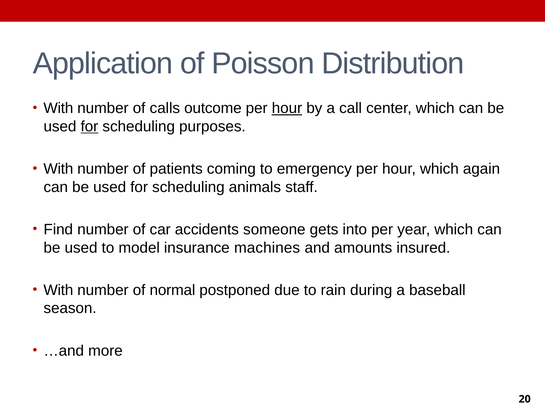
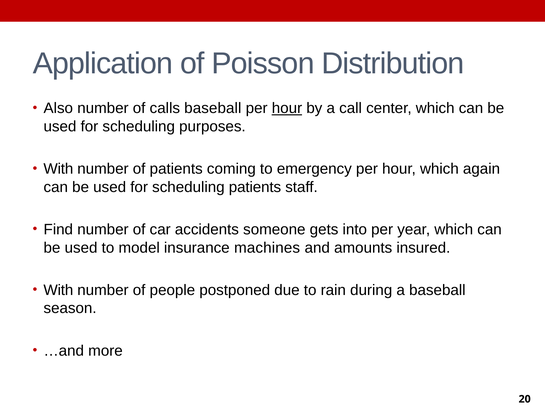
With: With -> Also (58, 108)
calls outcome: outcome -> baseball (213, 108)
for underline: present -> none (89, 126)
scheduling animals: animals -> patients (255, 187)
normal: normal -> people (172, 290)
